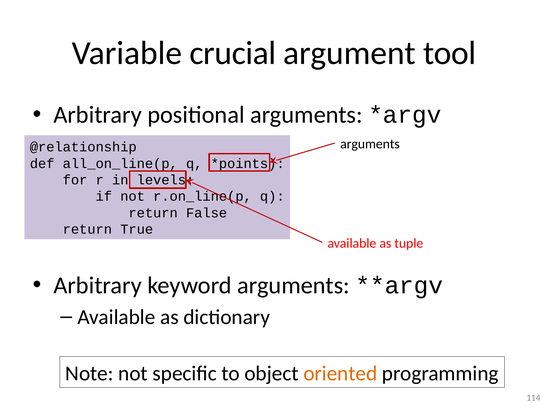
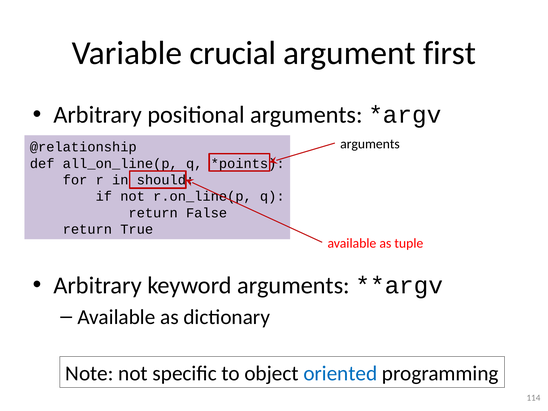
tool: tool -> first (450, 53)
levels: levels -> should (165, 180)
oriented colour: orange -> blue (340, 374)
